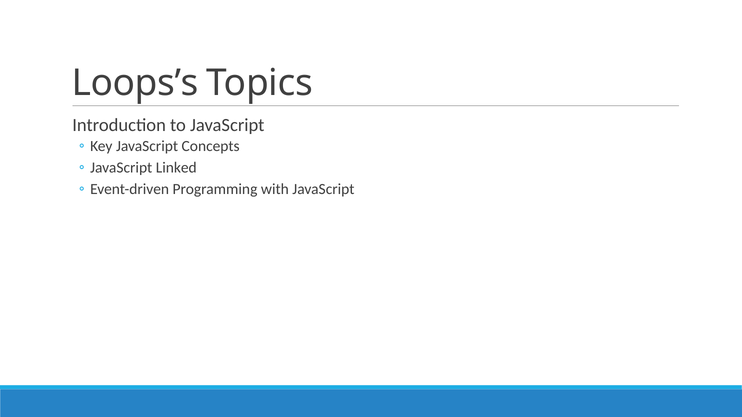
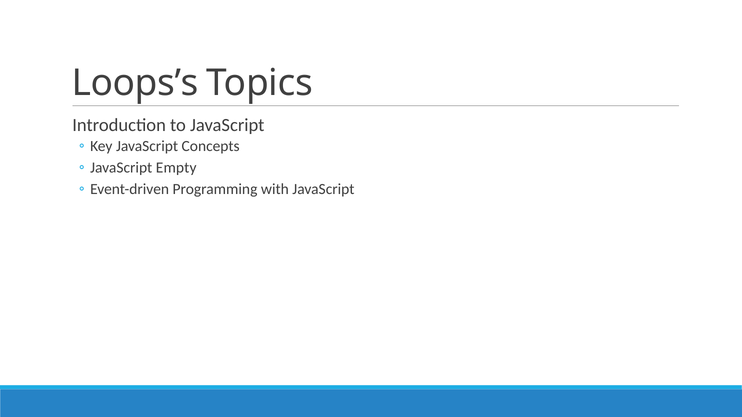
Linked: Linked -> Empty (176, 168)
